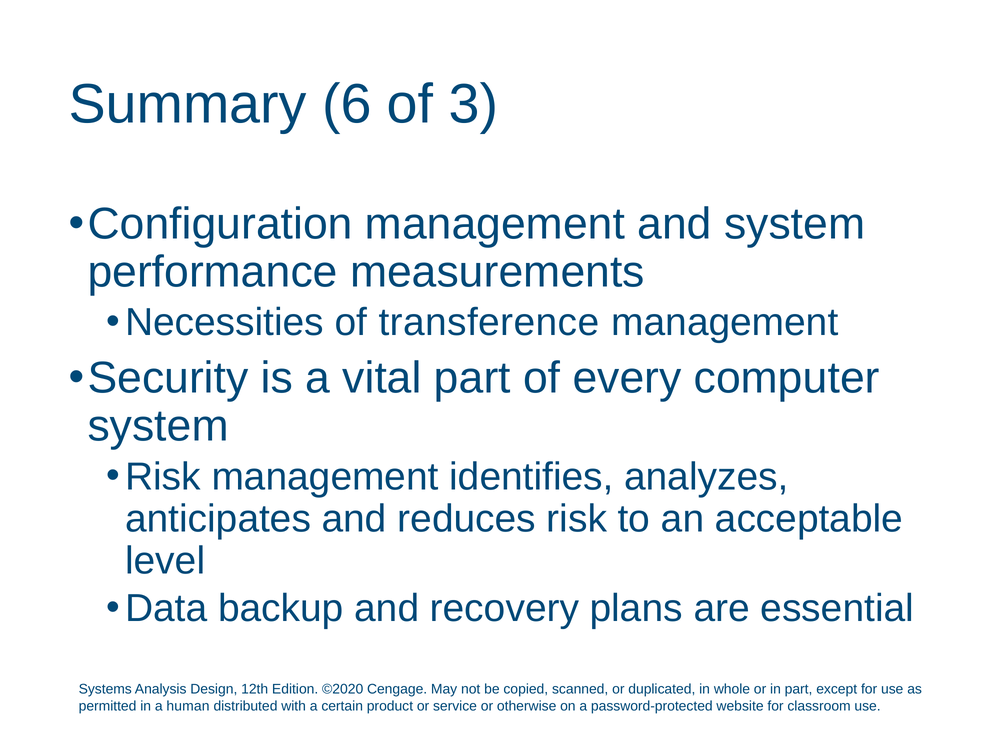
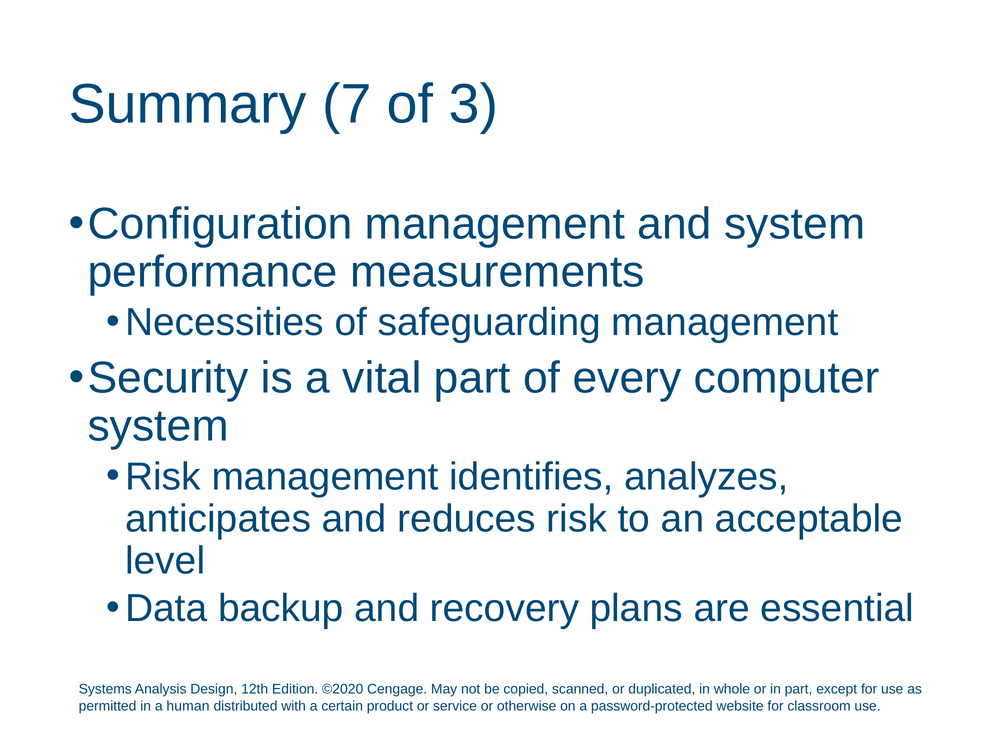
6: 6 -> 7 (347, 104)
transference: transference -> safeguarding (489, 322)
